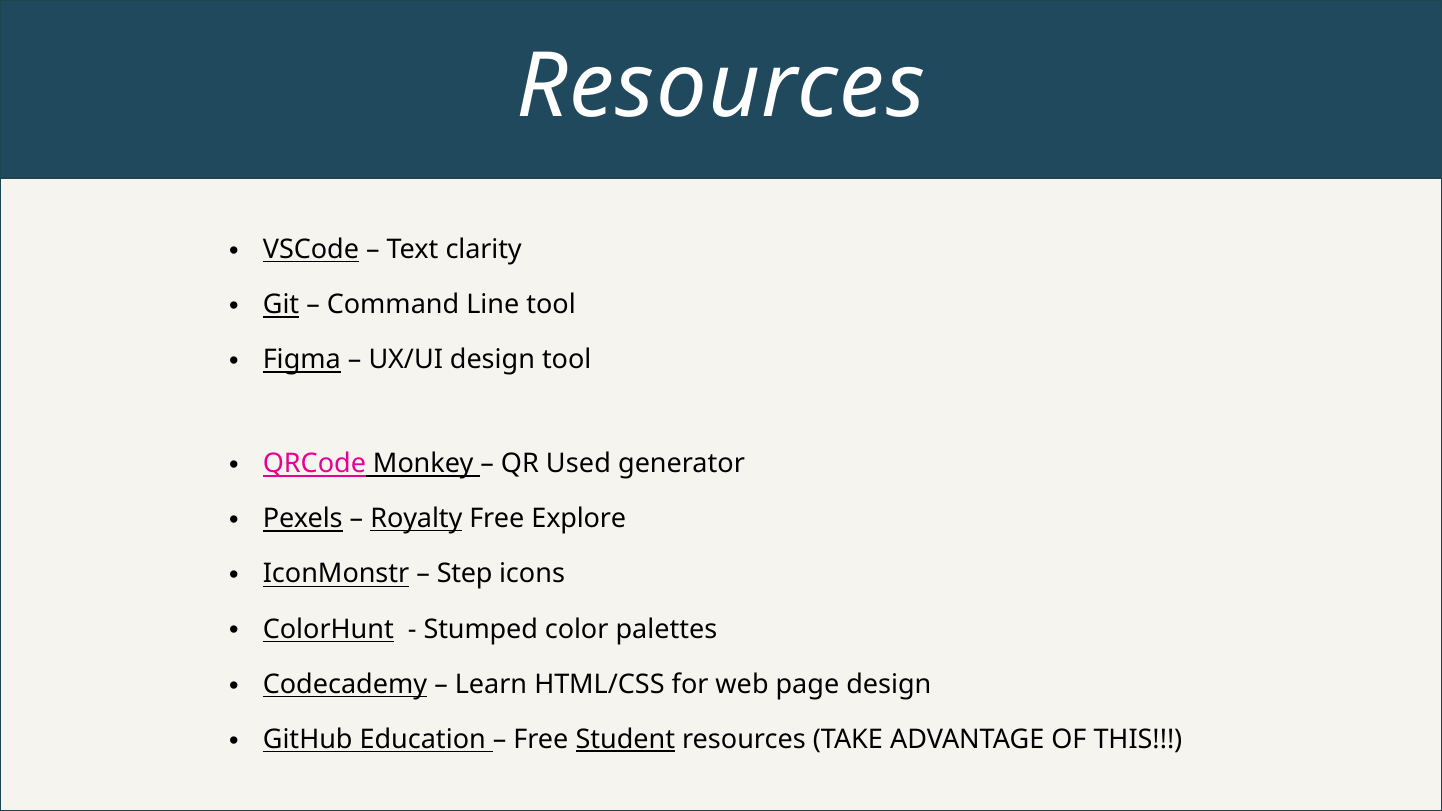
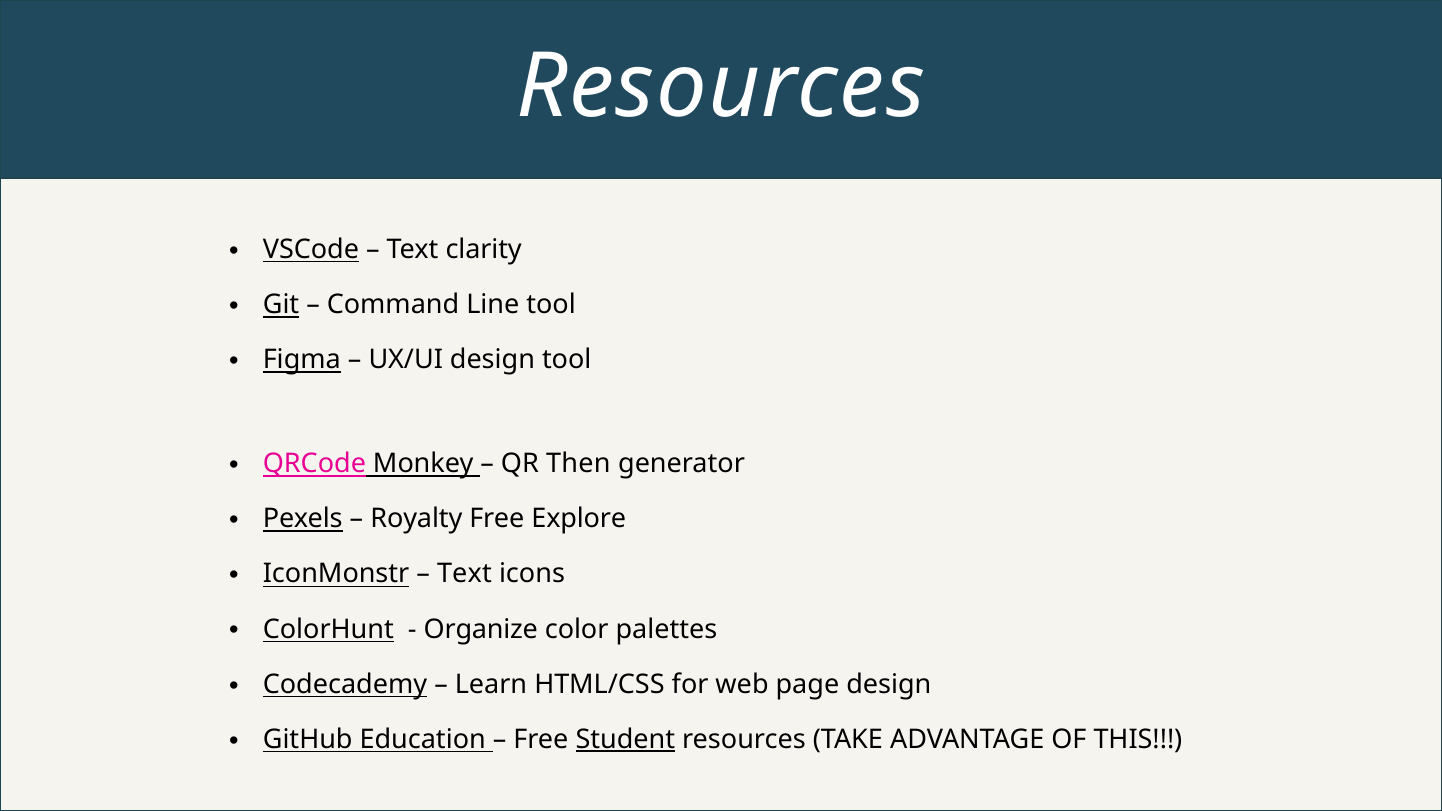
Used: Used -> Then (578, 464)
Royalty underline: present -> none (416, 519)
Step: Step -> Text (464, 574)
Stumped: Stumped -> Organize (481, 629)
